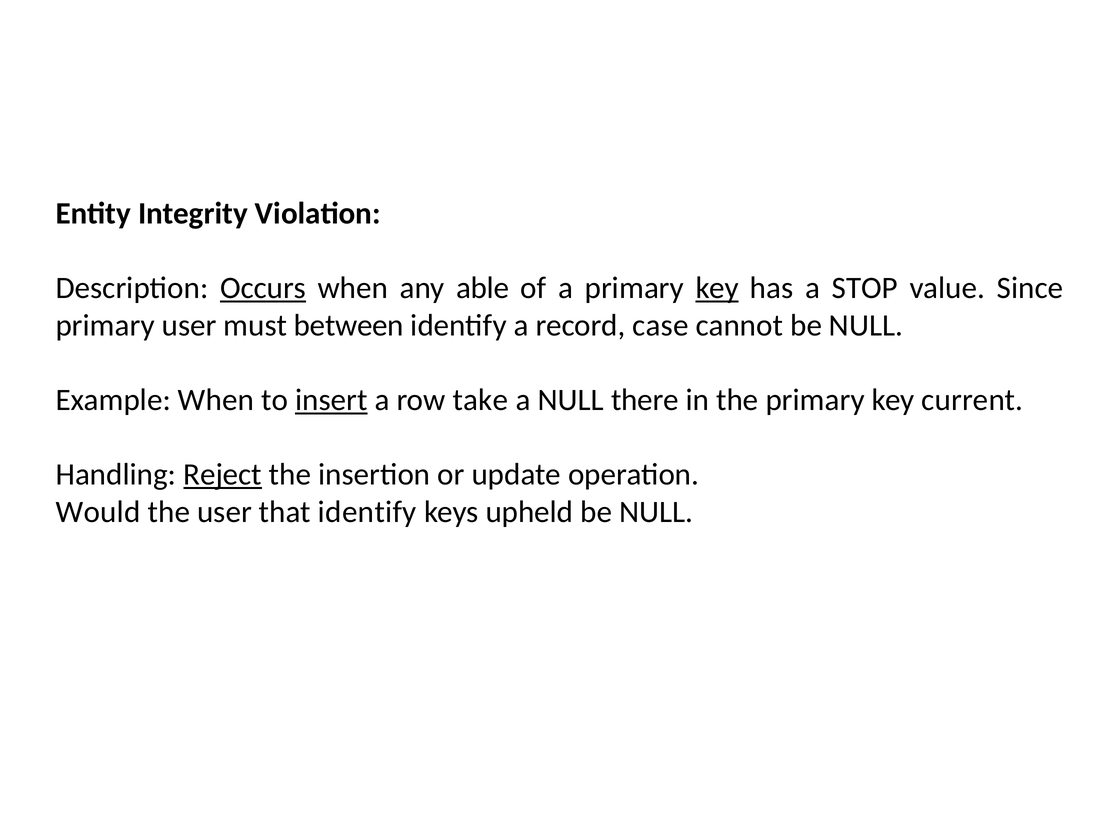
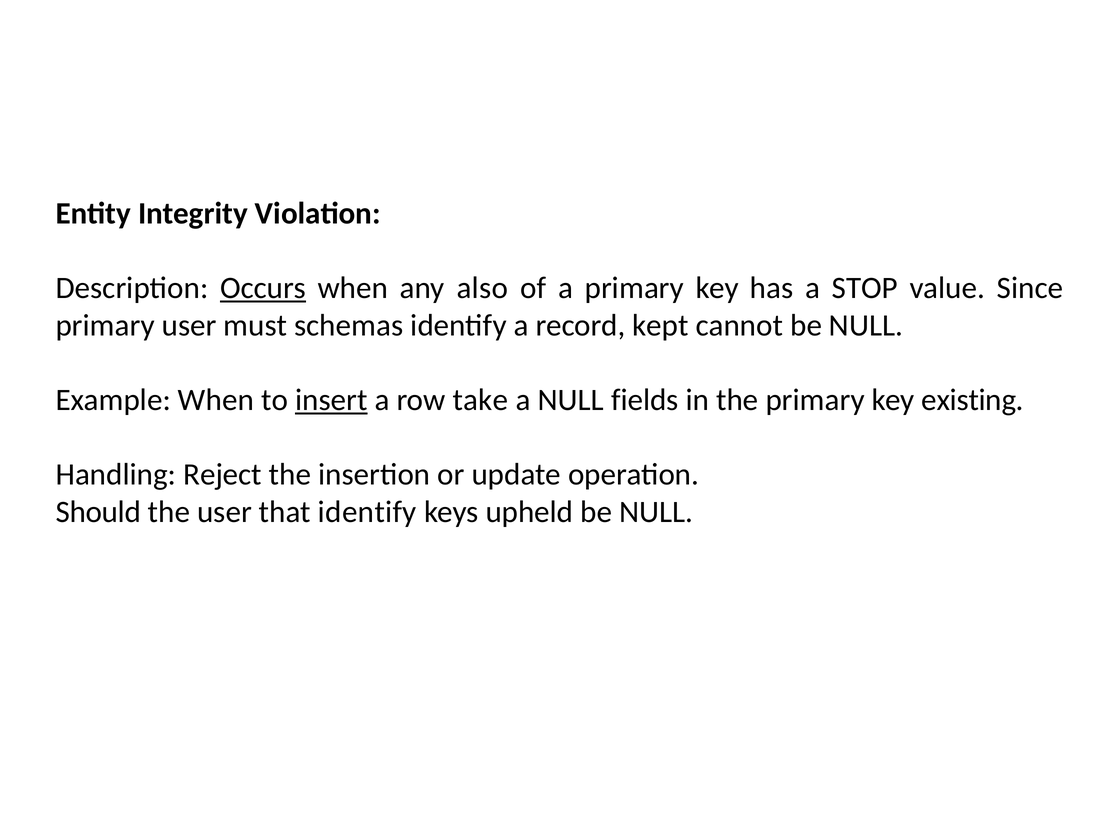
able: able -> also (482, 288)
key underline: present -> none (717, 288)
between: between -> schemas (349, 325)
case: case -> kept (661, 325)
there: there -> fields (645, 400)
current: current -> existing (973, 400)
Reject underline: present -> none (223, 475)
Would: Would -> Should (98, 512)
